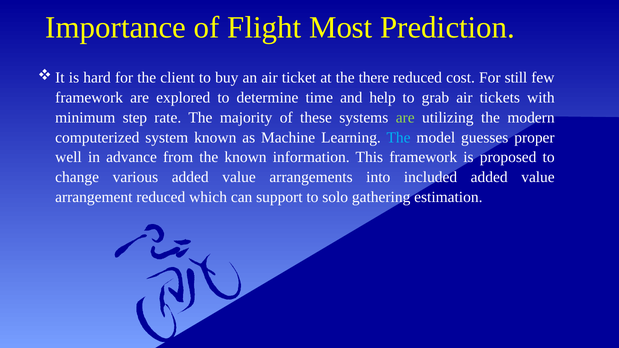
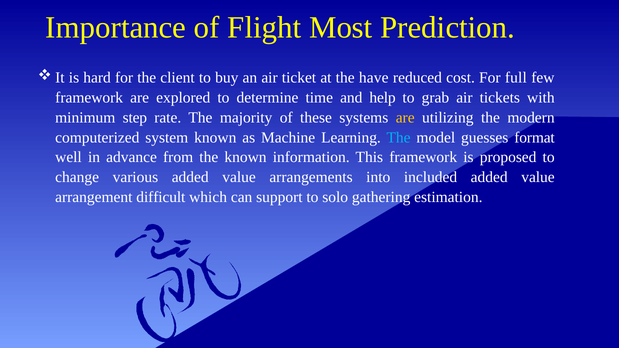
there: there -> have (374, 78)
still: still -> full (516, 78)
are colour: light green -> yellow (405, 118)
proper: proper -> format (535, 137)
arrangement reduced: reduced -> difficult (161, 197)
